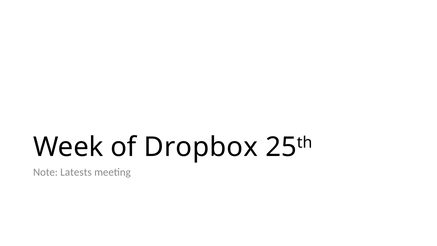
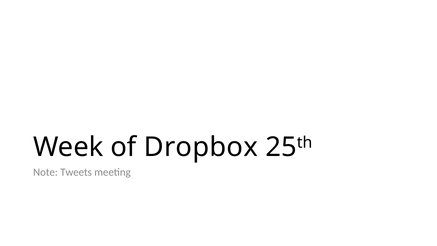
Latests: Latests -> Tweets (76, 172)
